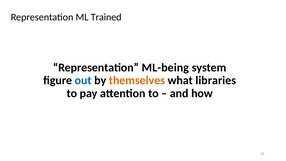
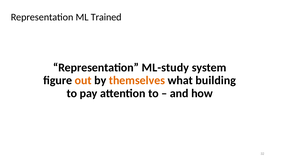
ML-being: ML-being -> ML-study (165, 67)
out colour: blue -> orange (83, 80)
libraries: libraries -> building (216, 80)
